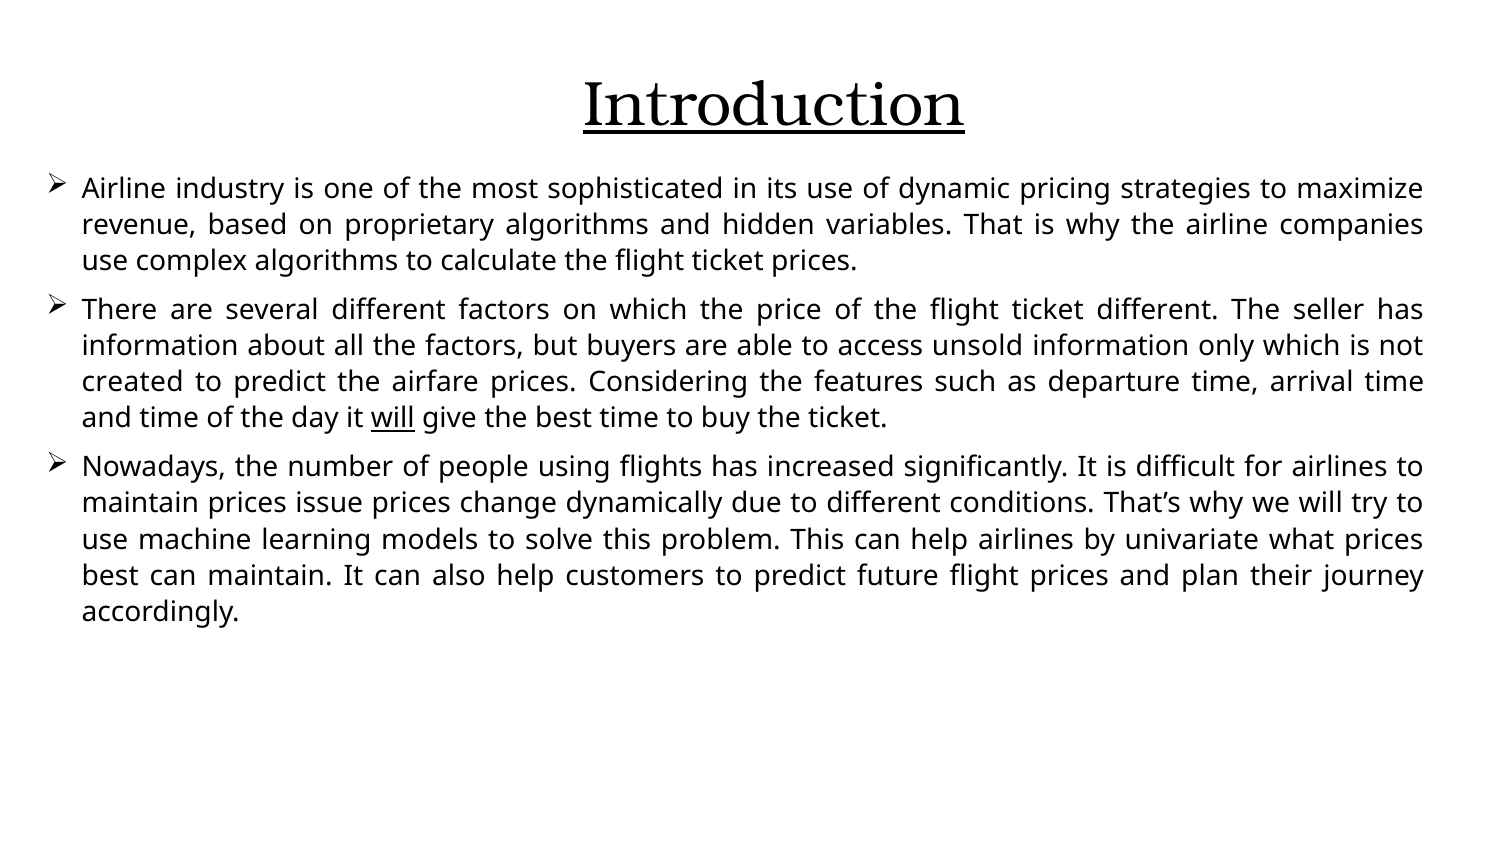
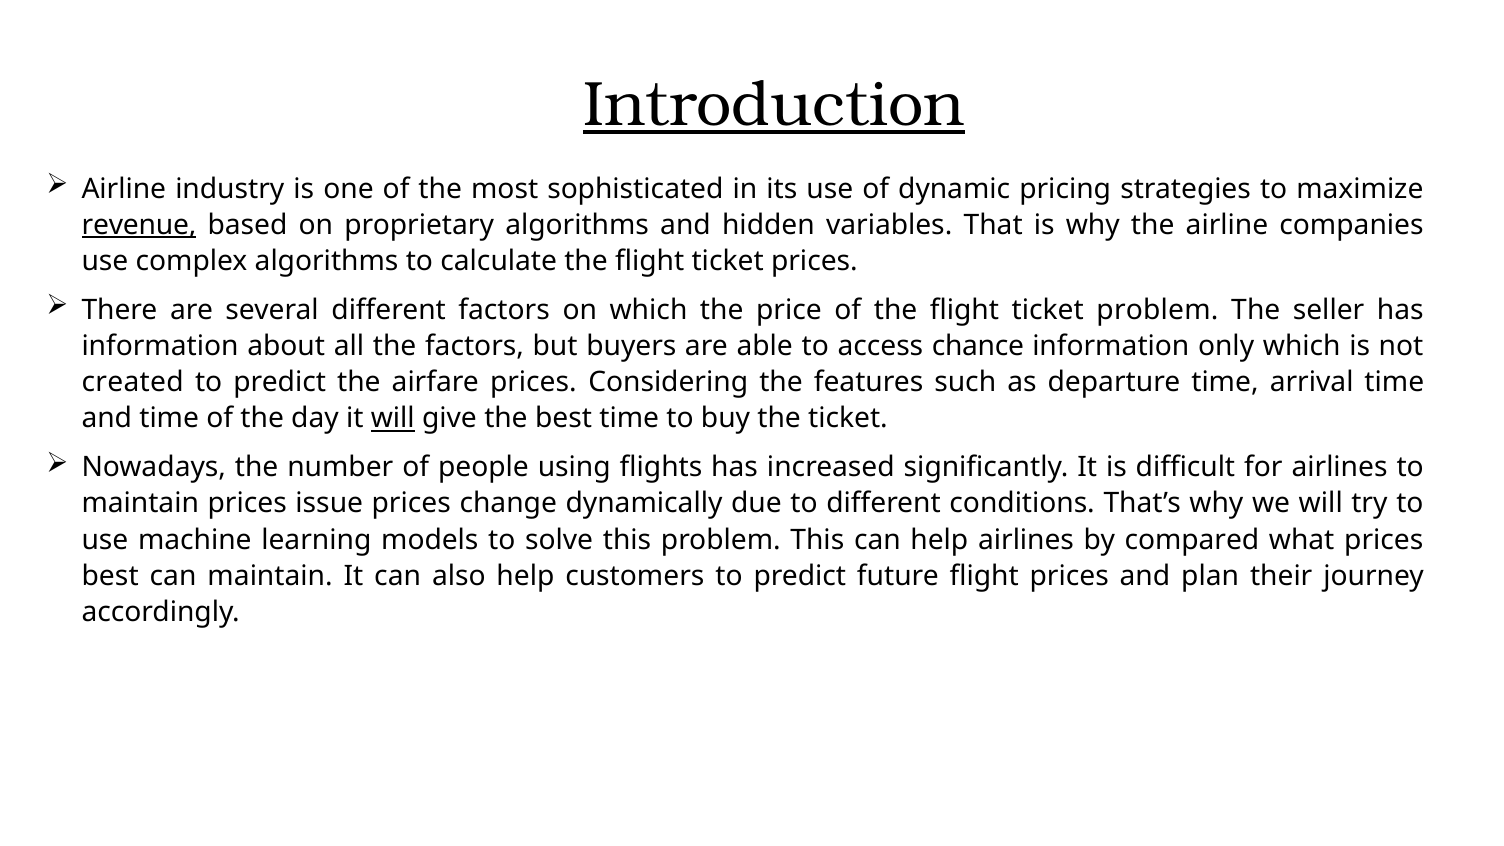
revenue underline: none -> present (139, 225)
ticket different: different -> problem (1157, 310)
unsold: unsold -> chance (978, 346)
univariate: univariate -> compared (1192, 540)
